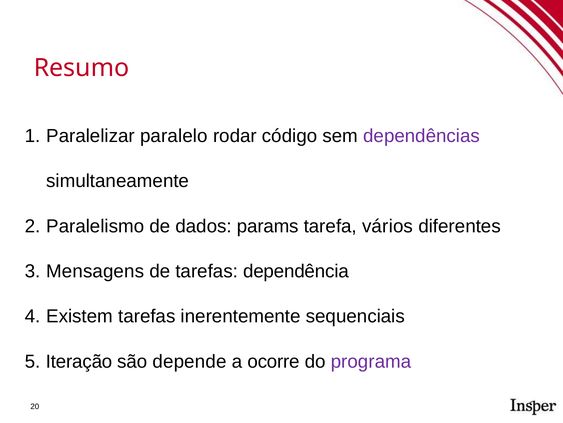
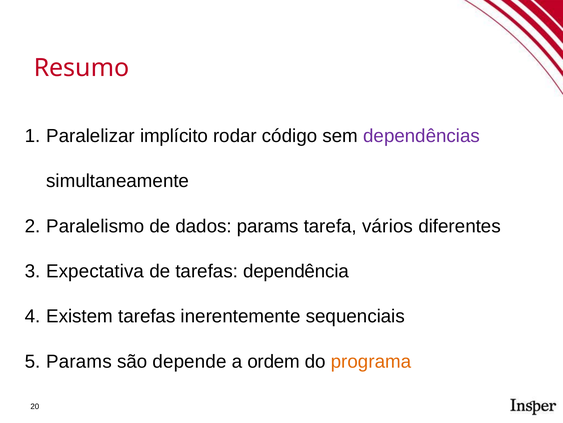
paralelo: paralelo -> implícito (174, 136)
Mensagens: Mensagens -> Expectativa (95, 271)
Iteração: Iteração -> Params (79, 361)
ocorre: ocorre -> ordem (274, 361)
programa colour: purple -> orange (371, 361)
